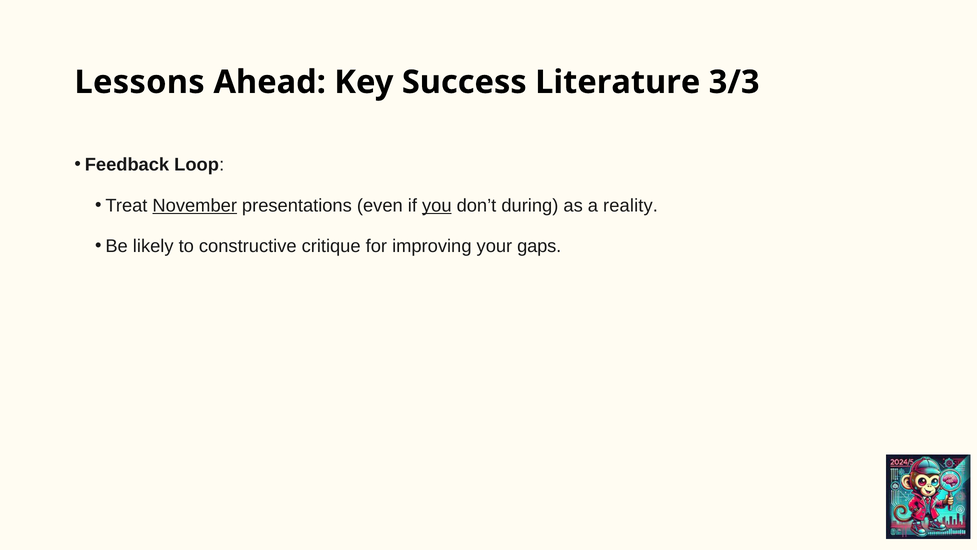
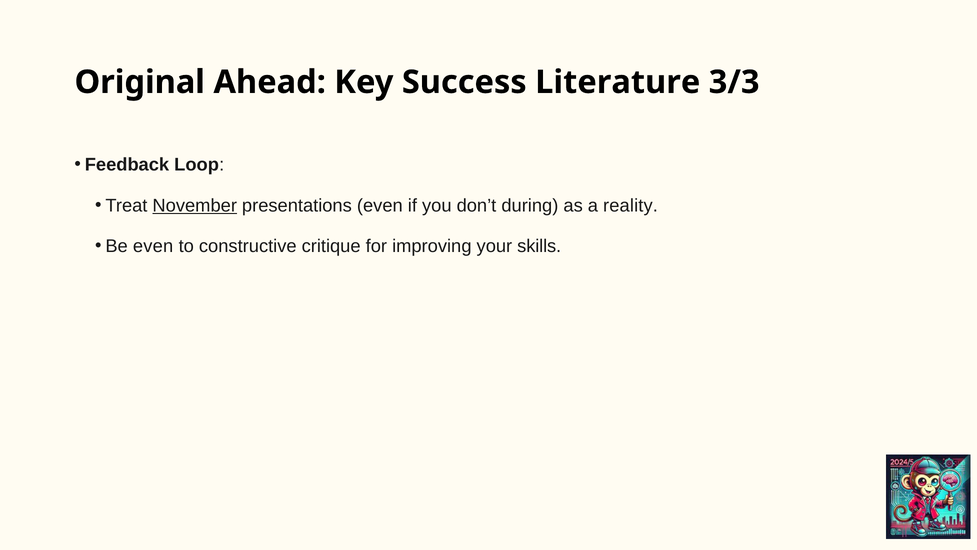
Lessons: Lessons -> Original (140, 82)
you underline: present -> none (437, 205)
Be likely: likely -> even (153, 246)
gaps: gaps -> skills (539, 246)
